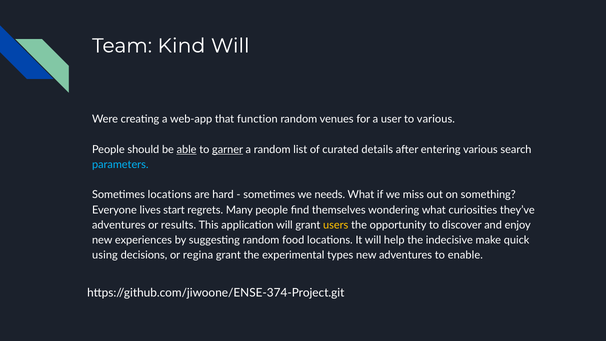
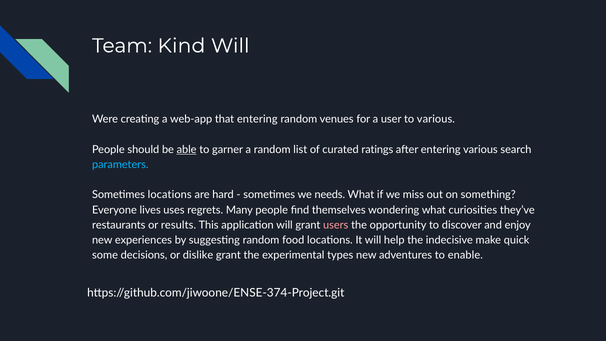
that function: function -> entering (257, 119)
garner underline: present -> none (228, 149)
details: details -> ratings (377, 149)
start: start -> uses (174, 210)
adventures: adventures -> restaurants (119, 225)
users colour: yellow -> pink (336, 225)
using: using -> some (105, 255)
regina: regina -> dislike (198, 255)
